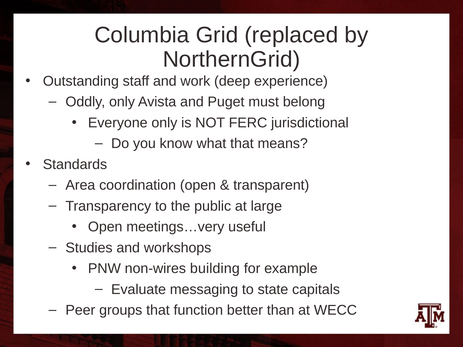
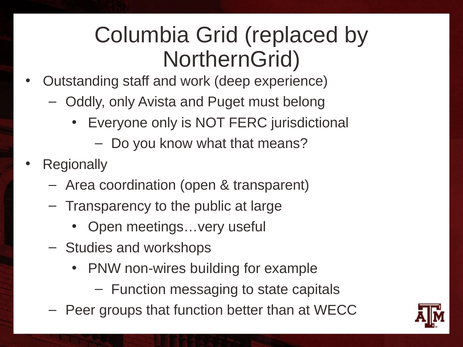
Standards: Standards -> Regionally (75, 165)
Evaluate: Evaluate -> Function (139, 290)
